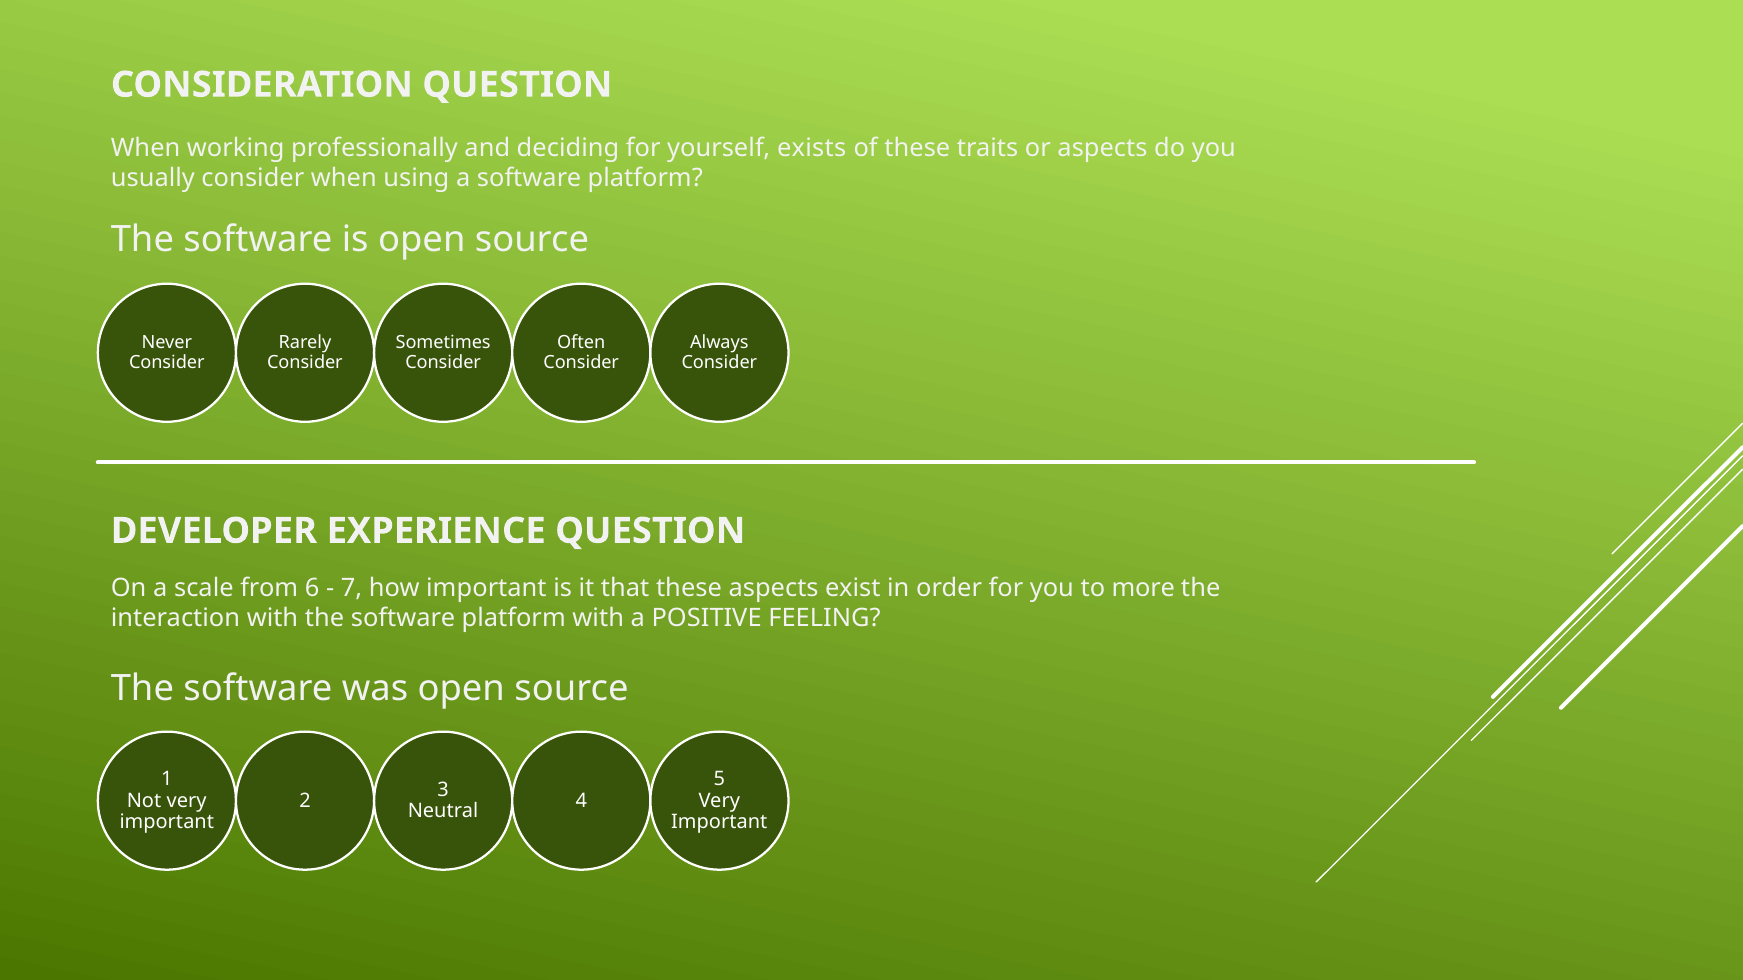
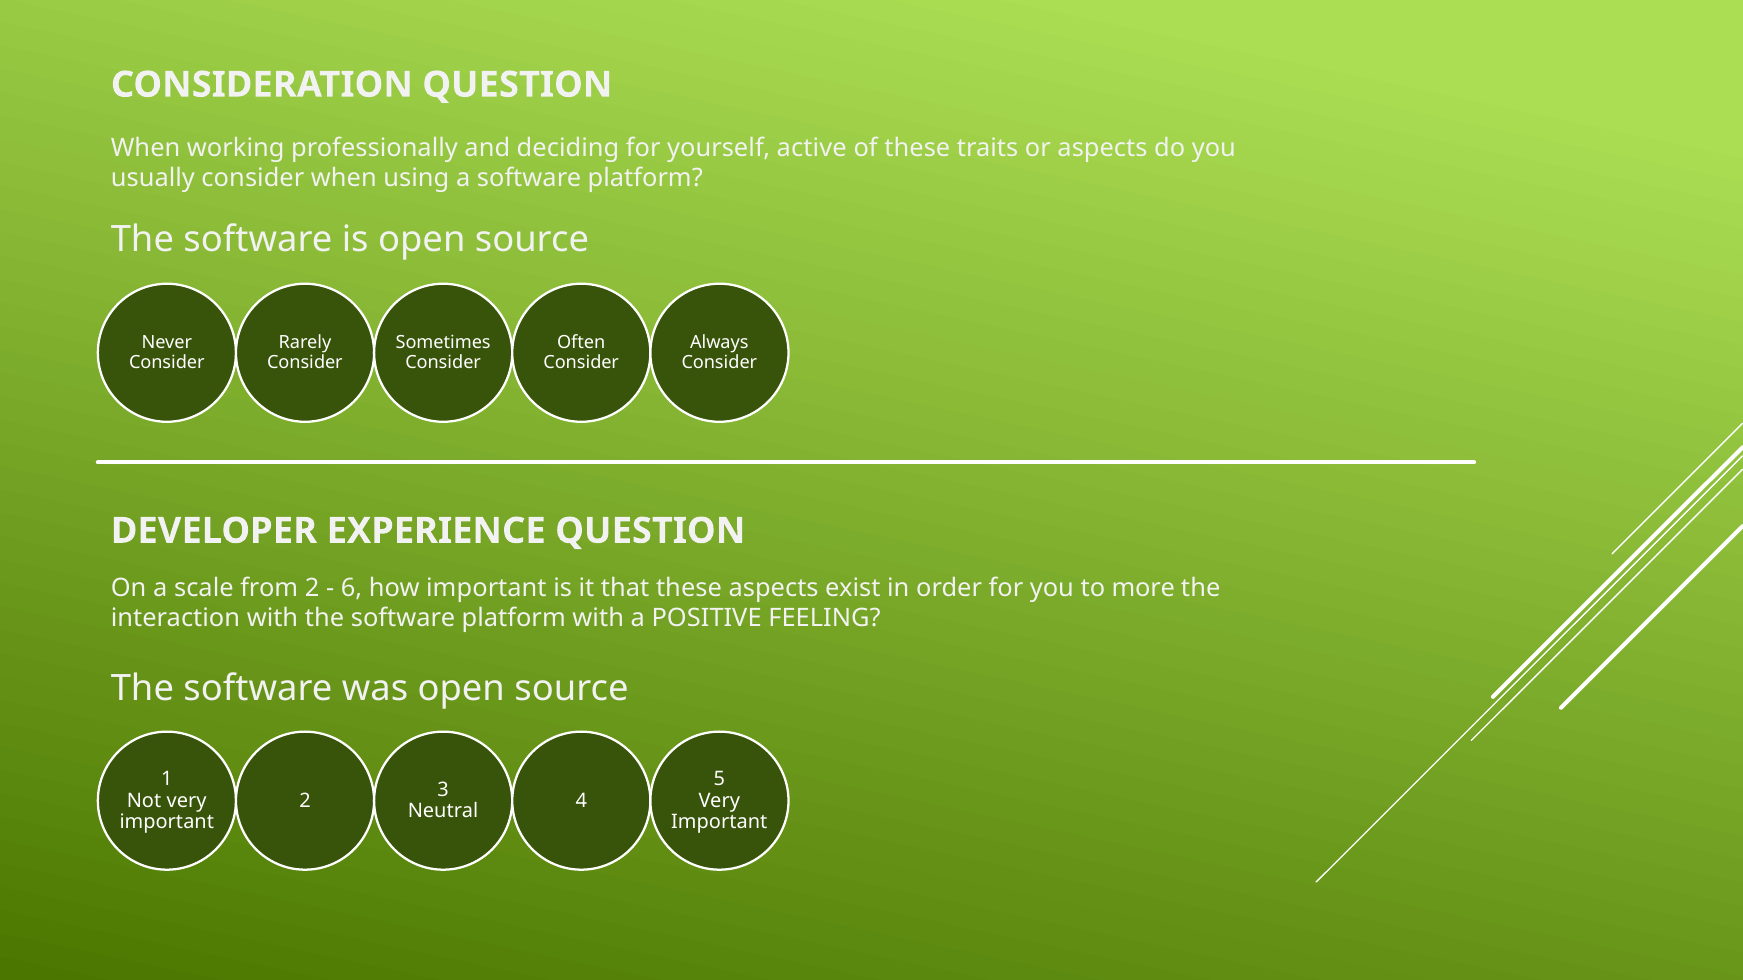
exists: exists -> active (812, 148)
from 6: 6 -> 2 (312, 588)
7: 7 -> 6 (351, 588)
